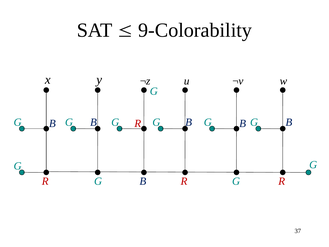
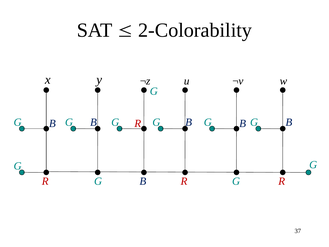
9-Colorability: 9-Colorability -> 2-Colorability (195, 30)
